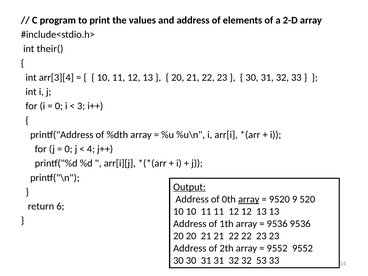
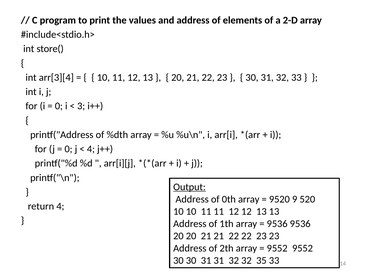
their(: their( -> store( (50, 49)
array underline: present -> none (249, 199)
return 6: 6 -> 4 (60, 206)
53: 53 -> 35 (261, 261)
